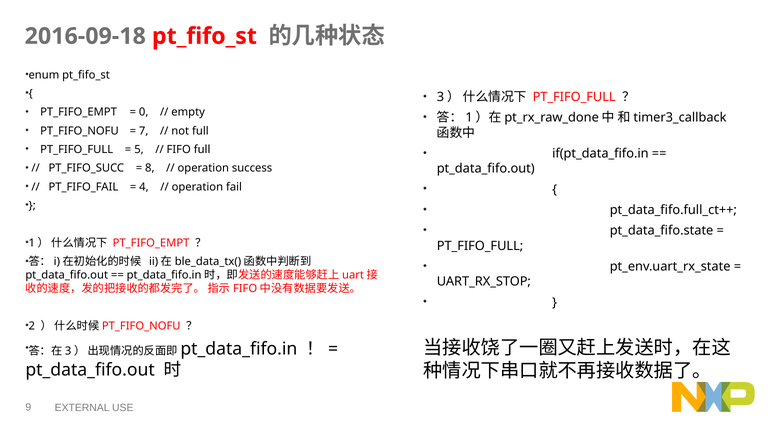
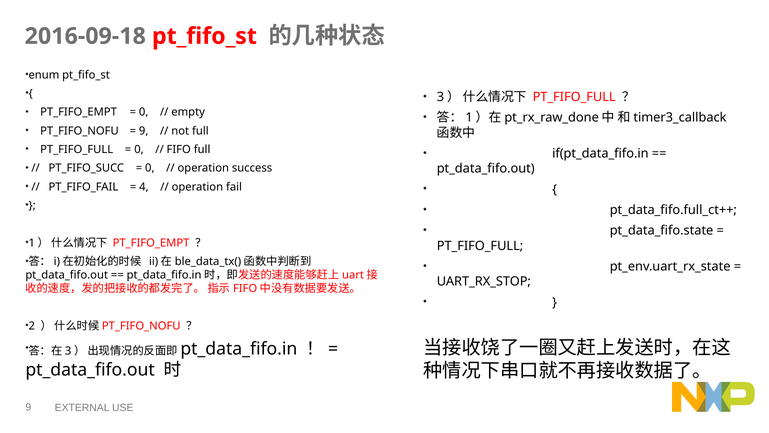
7: 7 -> 9 (144, 131)
5: 5 -> 0 (139, 149)
8: 8 -> 0 (150, 168)
